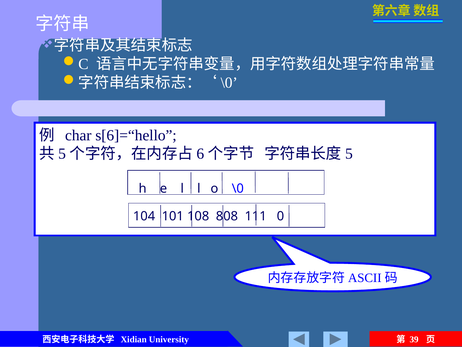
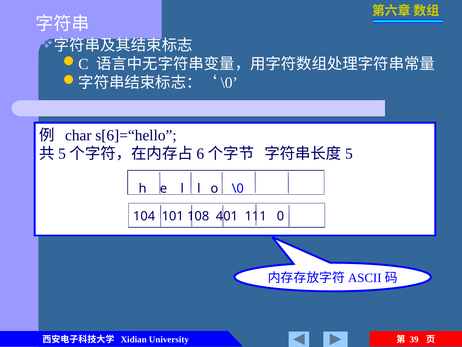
808: 808 -> 401 (227, 216)
